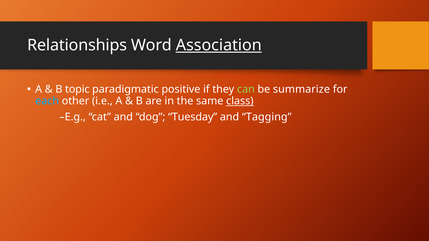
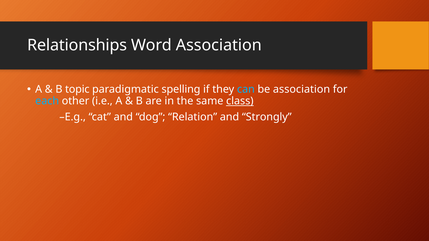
Association underline: present -> none (219, 45)
positive: positive -> spelling (181, 90)
can colour: light green -> light blue (246, 90)
be summarize: summarize -> association (302, 90)
Tuesday: Tuesday -> Relation (193, 117)
Tagging: Tagging -> Strongly (267, 117)
